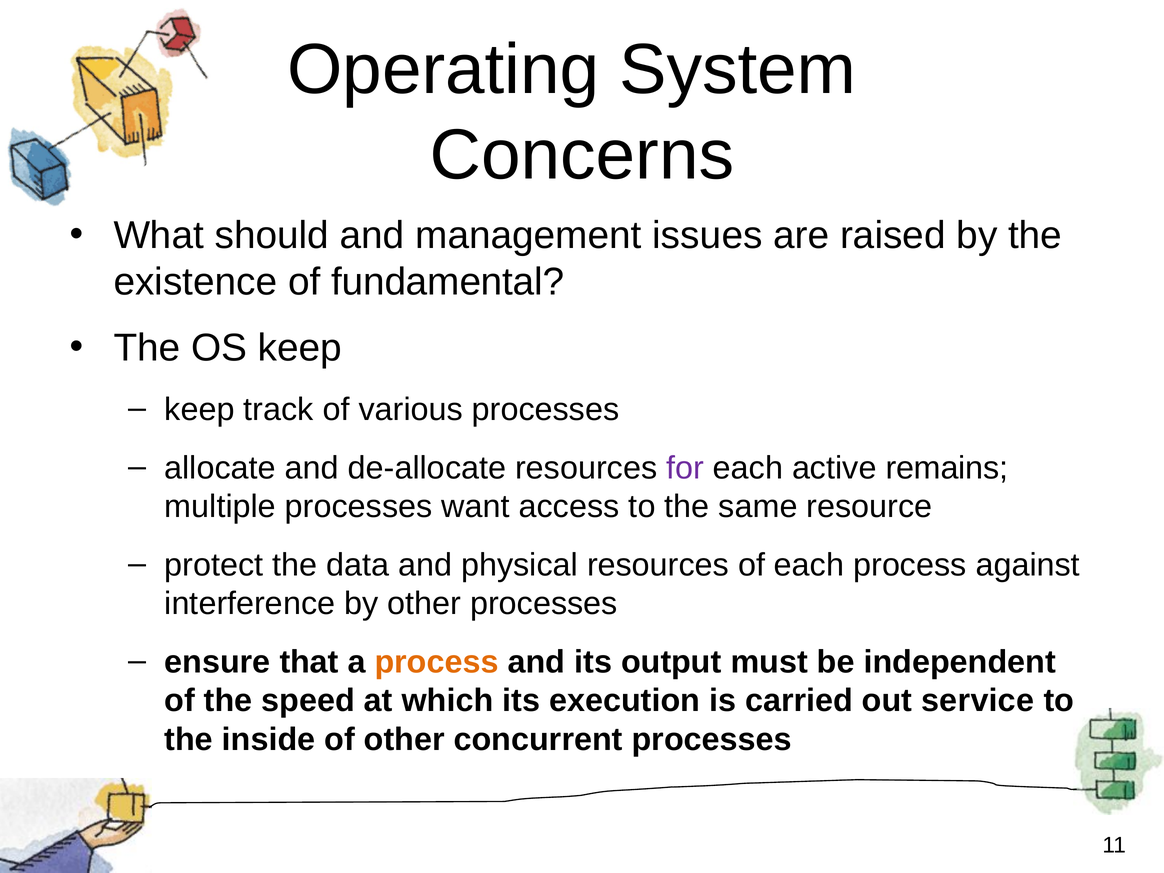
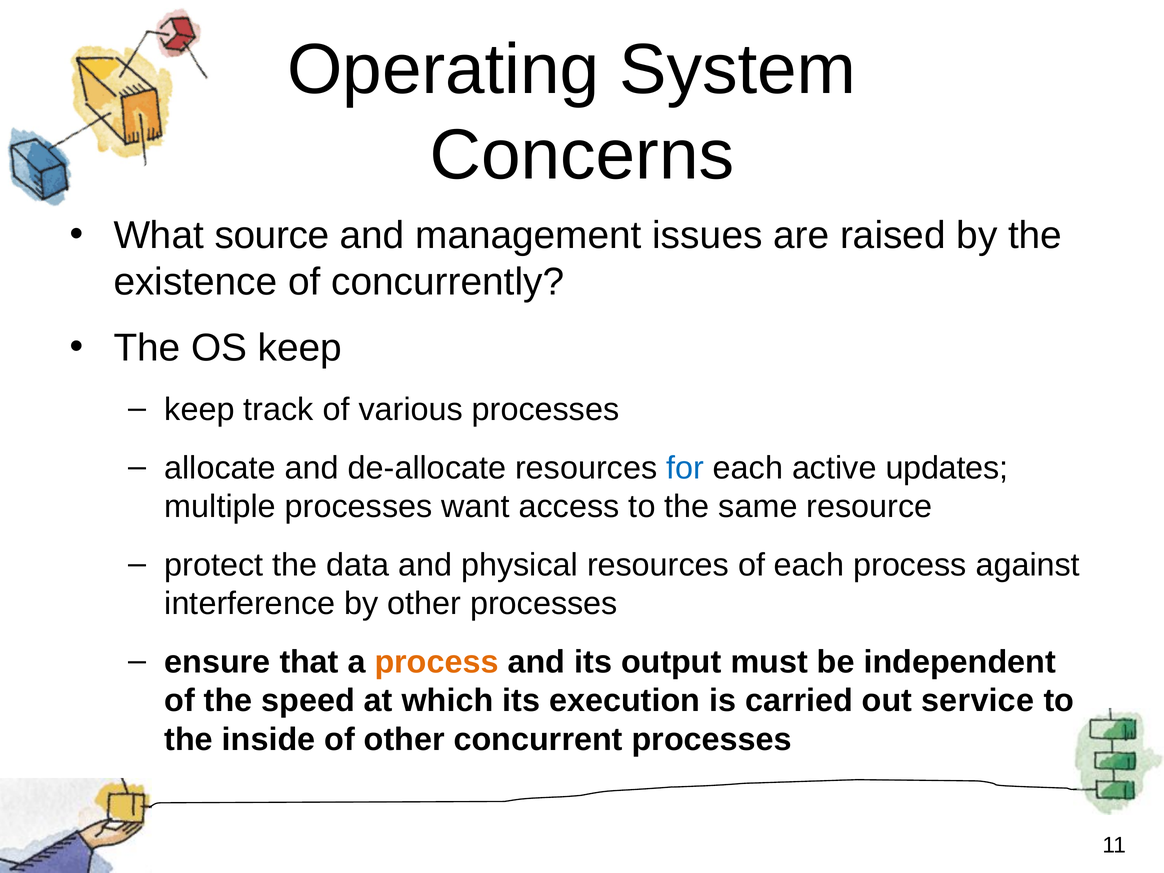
should: should -> source (272, 236)
fundamental: fundamental -> concurrently (448, 282)
for colour: purple -> blue (685, 468)
remains: remains -> updates (947, 468)
